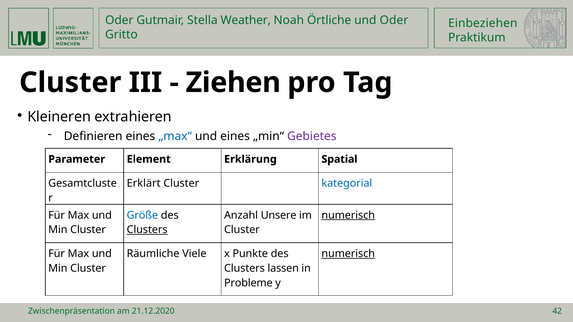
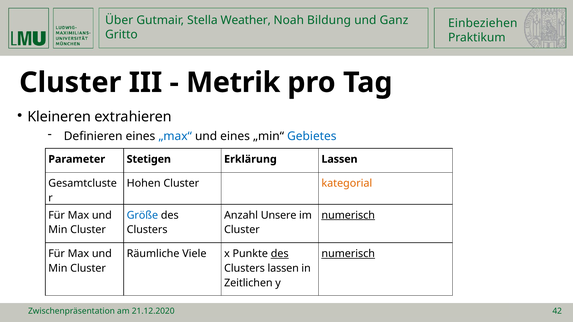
Oder: Oder -> Über (119, 20)
Örtliche: Örtliche -> Bildung (329, 20)
und Oder: Oder -> Ganz (394, 20)
Ziehen: Ziehen -> Metrik (233, 83)
Gebietes colour: purple -> blue (312, 136)
Element: Element -> Stetigen (149, 159)
Erklärung Spatial: Spatial -> Lassen (339, 159)
Erklärt: Erklärt -> Hohen (144, 184)
kategorial colour: blue -> orange (347, 184)
Clusters underline: present -> none (147, 230)
des underline: none -> present (280, 254)
Probleme: Probleme -> Zeitlichen (248, 283)
